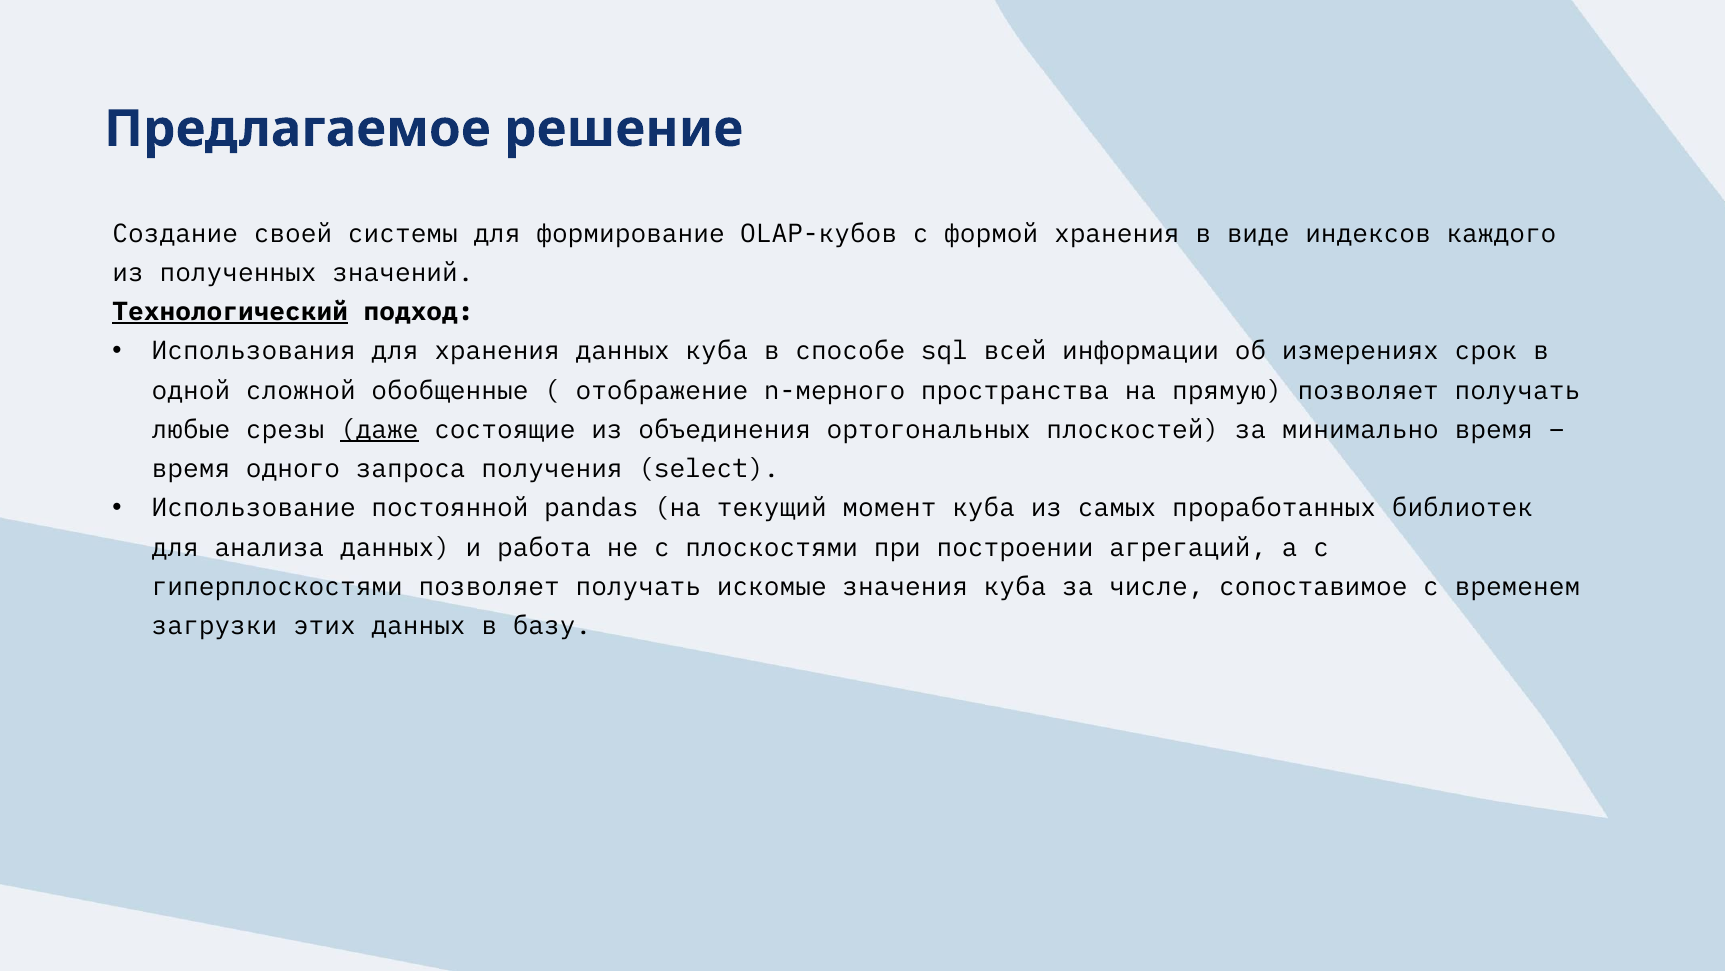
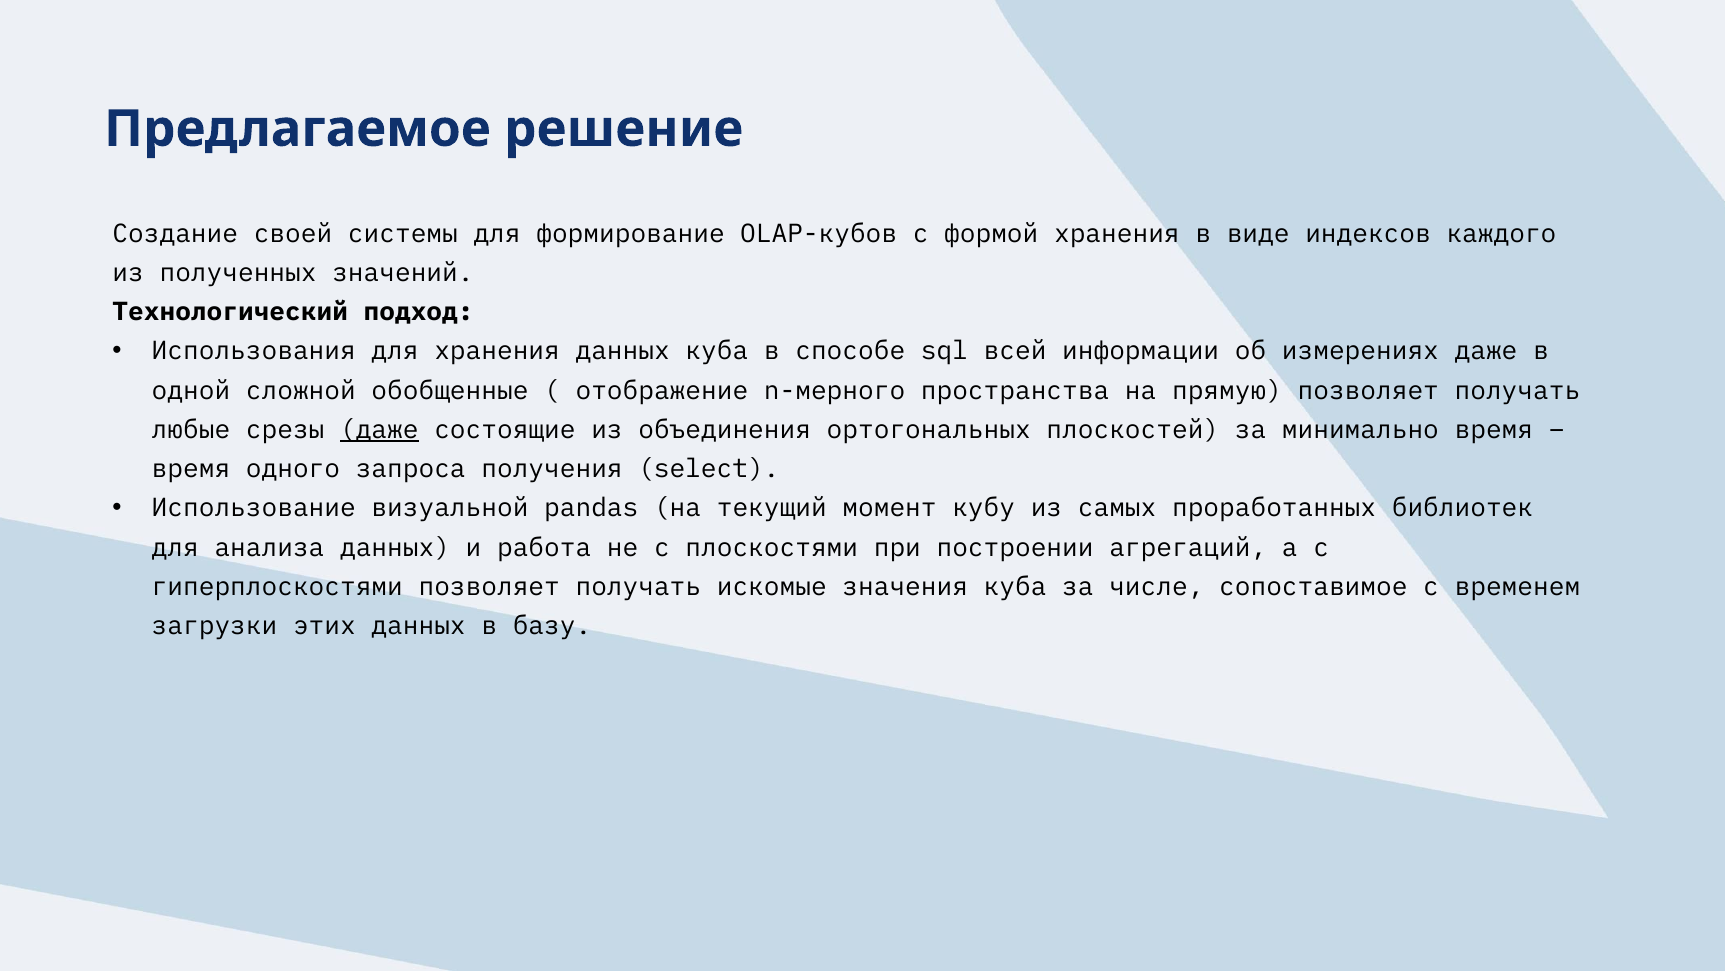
Технологический underline: present -> none (230, 312)
измерениях срок: срок -> даже (1486, 351)
постоянной: постоянной -> визуальной (450, 508)
момент куба: куба -> кубу (984, 508)
